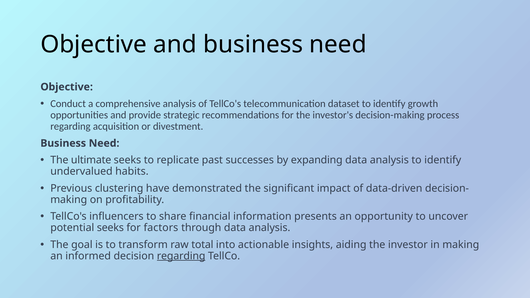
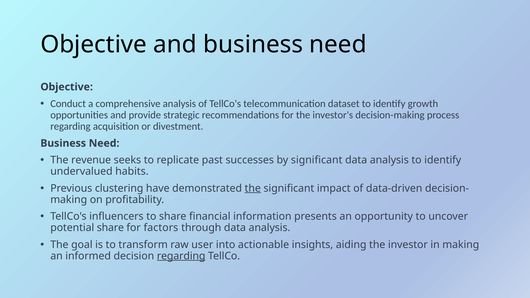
ultimate: ultimate -> revenue (91, 160)
by expanding: expanding -> significant (317, 160)
the underline: none -> present (253, 188)
potential seeks: seeks -> share (110, 228)
total: total -> user (202, 245)
